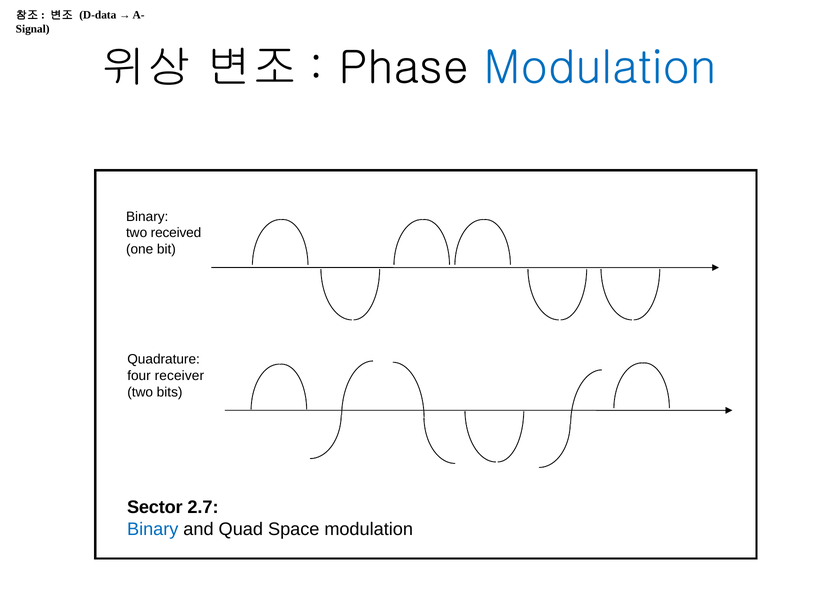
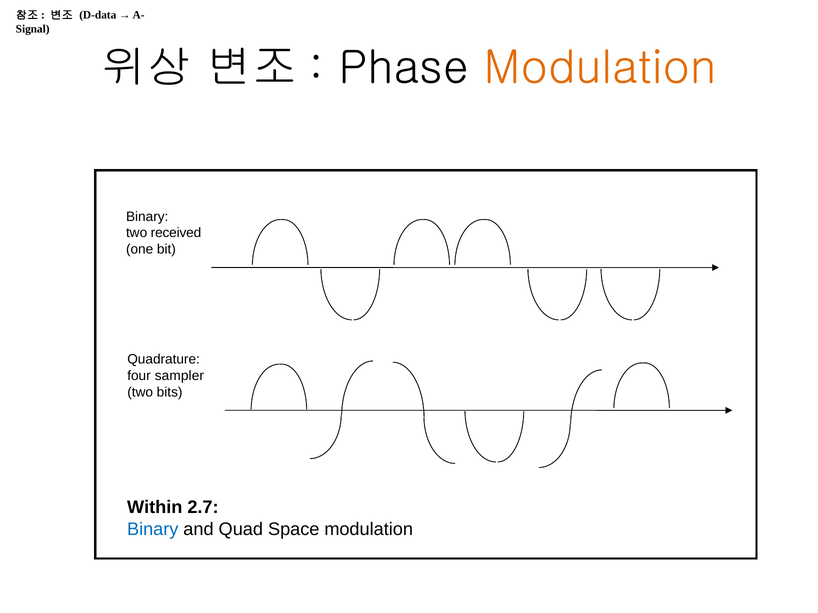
Modulation colour: blue -> orange (600, 68)
receiver: receiver -> sampler (179, 376)
Sector: Sector -> Within (155, 508)
